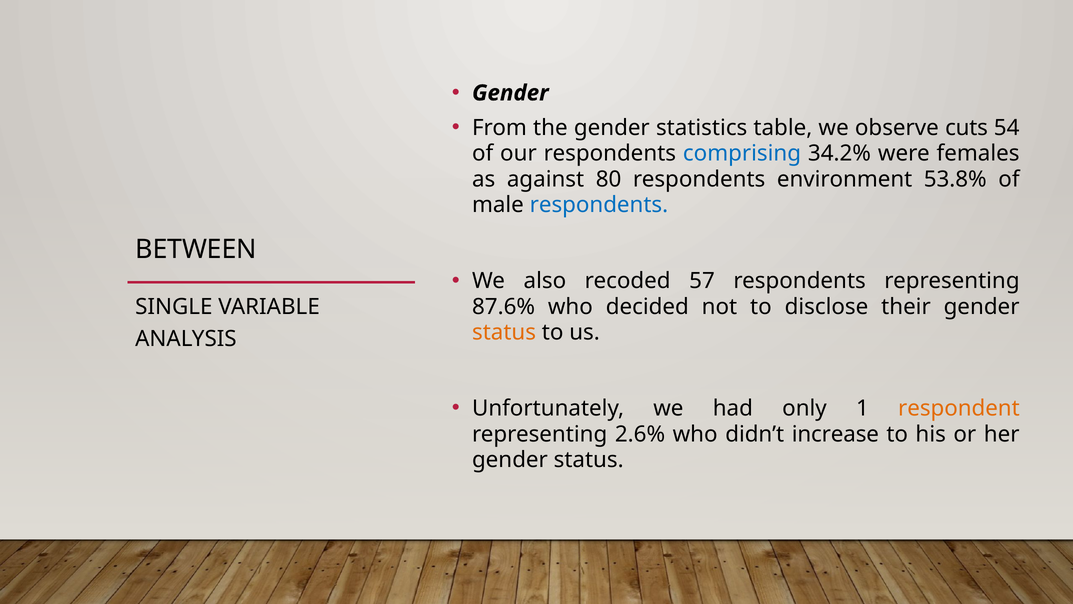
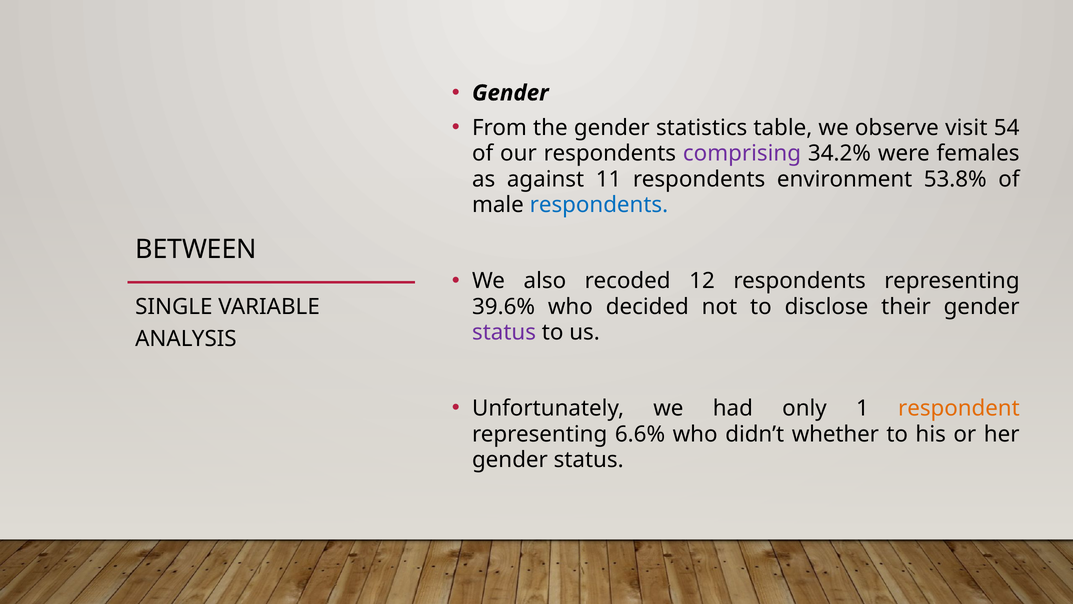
cuts: cuts -> visit (966, 128)
comprising colour: blue -> purple (742, 153)
80: 80 -> 11 (609, 179)
57: 57 -> 12 (702, 281)
87.6%: 87.6% -> 39.6% (504, 307)
status colour: orange -> purple (504, 332)
2.6%: 2.6% -> 6.6% (640, 434)
increase: increase -> whether (835, 434)
